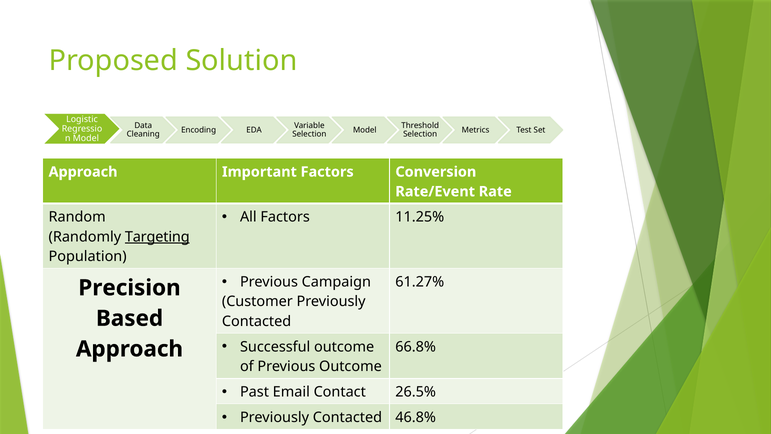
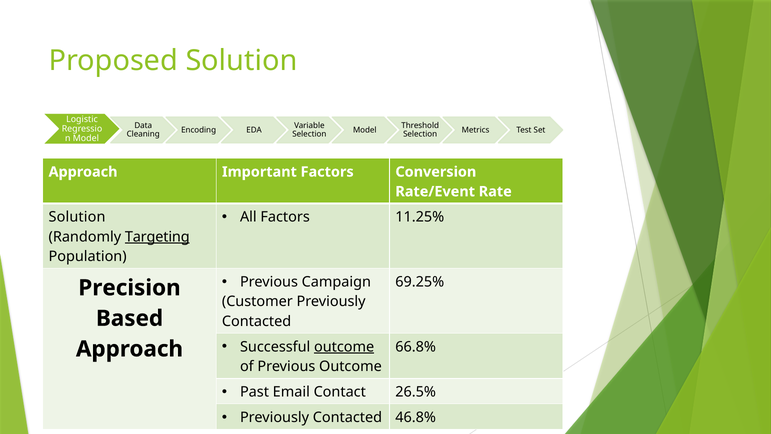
Random: Random -> Solution (77, 217)
61.27%: 61.27% -> 69.25% (420, 282)
outcome underline: none -> present (344, 347)
